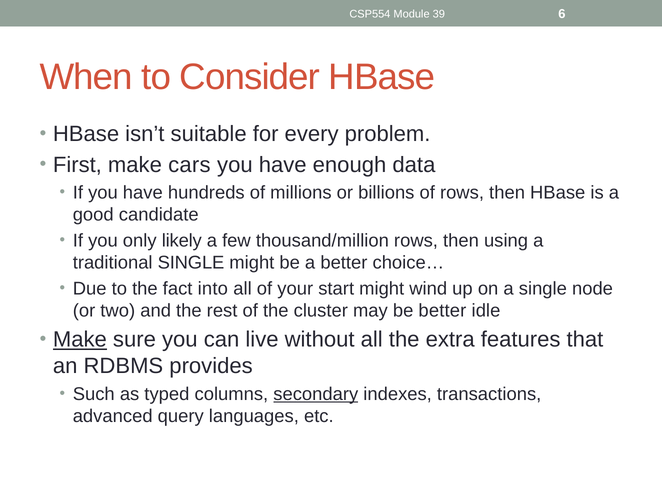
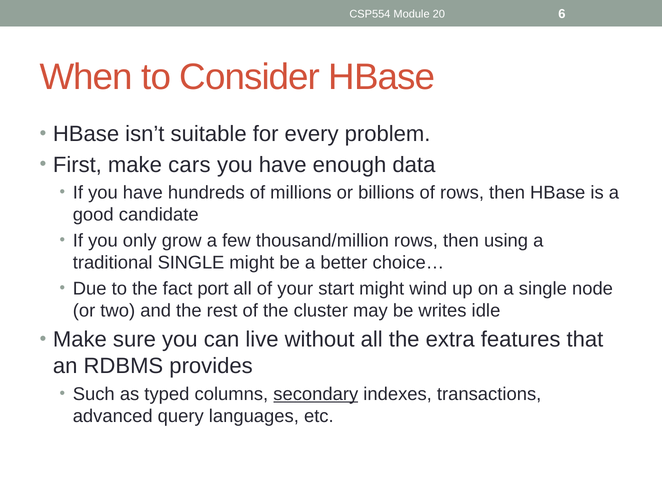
39: 39 -> 20 (439, 14)
likely: likely -> grow (182, 240)
into: into -> port (213, 288)
be better: better -> writes (443, 310)
Make underline: present -> none (80, 339)
